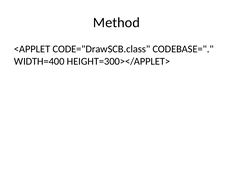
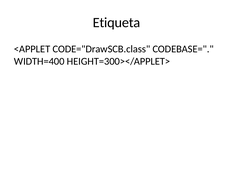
Method: Method -> Etiqueta (117, 23)
